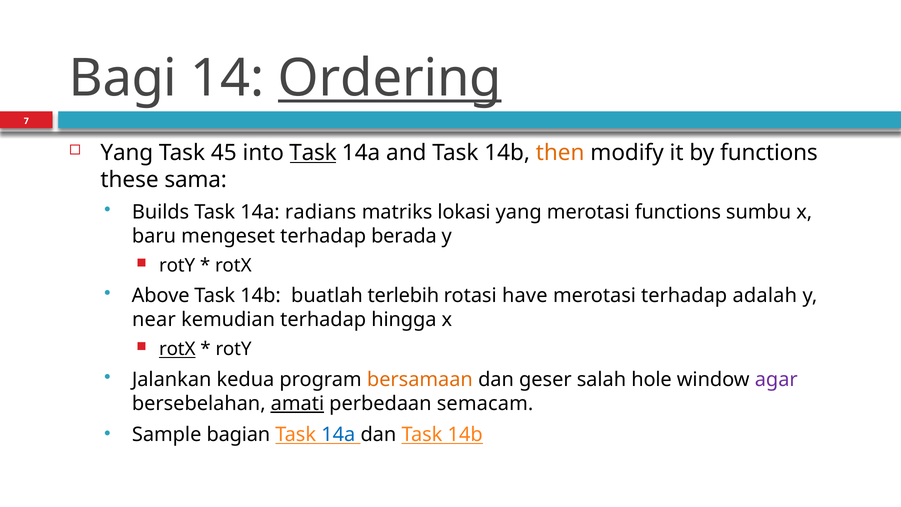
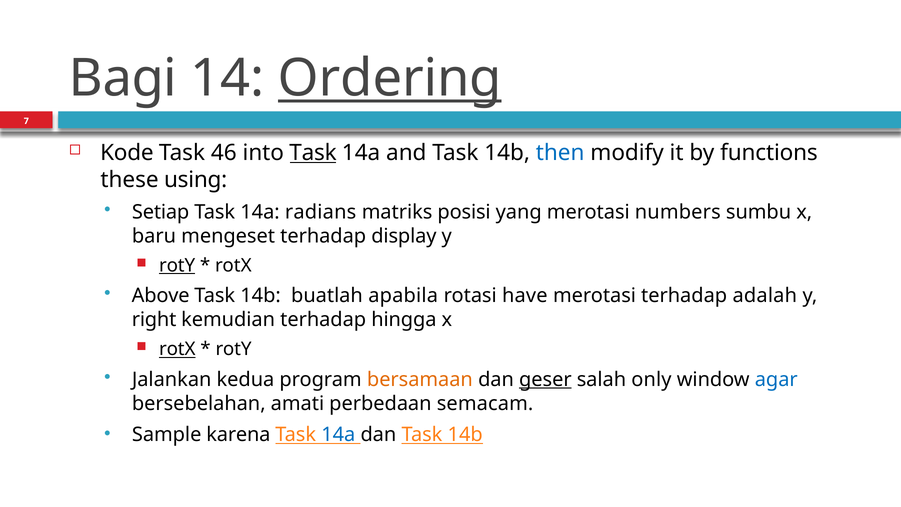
Yang: Yang -> Kode (127, 153)
45: 45 -> 46 (224, 153)
then colour: orange -> blue (560, 153)
sama: sama -> using (196, 180)
Builds: Builds -> Setiap (161, 212)
lokasi: lokasi -> posisi (464, 212)
merotasi functions: functions -> numbers (678, 212)
berada: berada -> display (404, 236)
rotY underline: none -> present (177, 265)
terlebih: terlebih -> apabila (403, 296)
near: near -> right (154, 320)
geser underline: none -> present (545, 379)
hole: hole -> only (651, 379)
agar colour: purple -> blue (776, 379)
amati underline: present -> none (297, 403)
bagian: bagian -> karena (238, 434)
